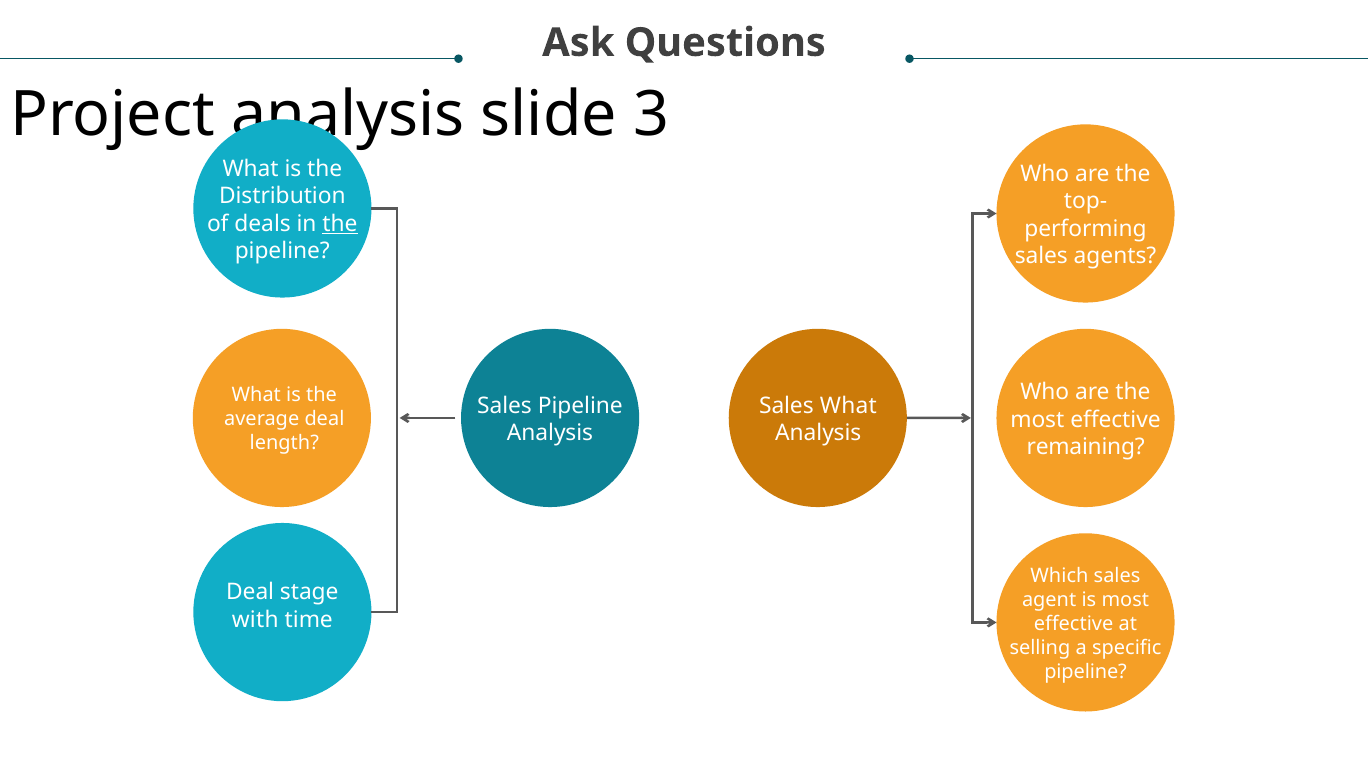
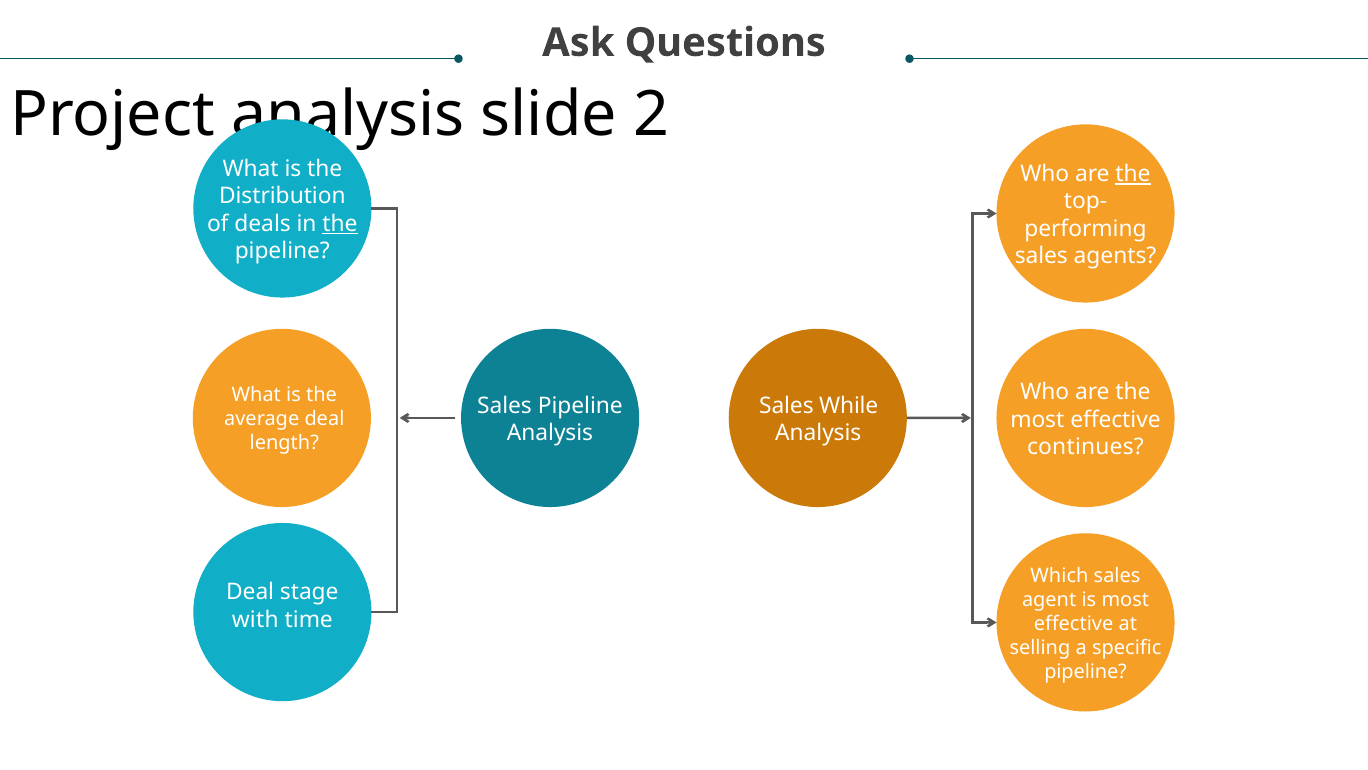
3: 3 -> 2 (651, 115)
the underline: none -> present (1133, 174)
Sales What: What -> While (849, 406)
remaining: remaining -> continues (1085, 447)
